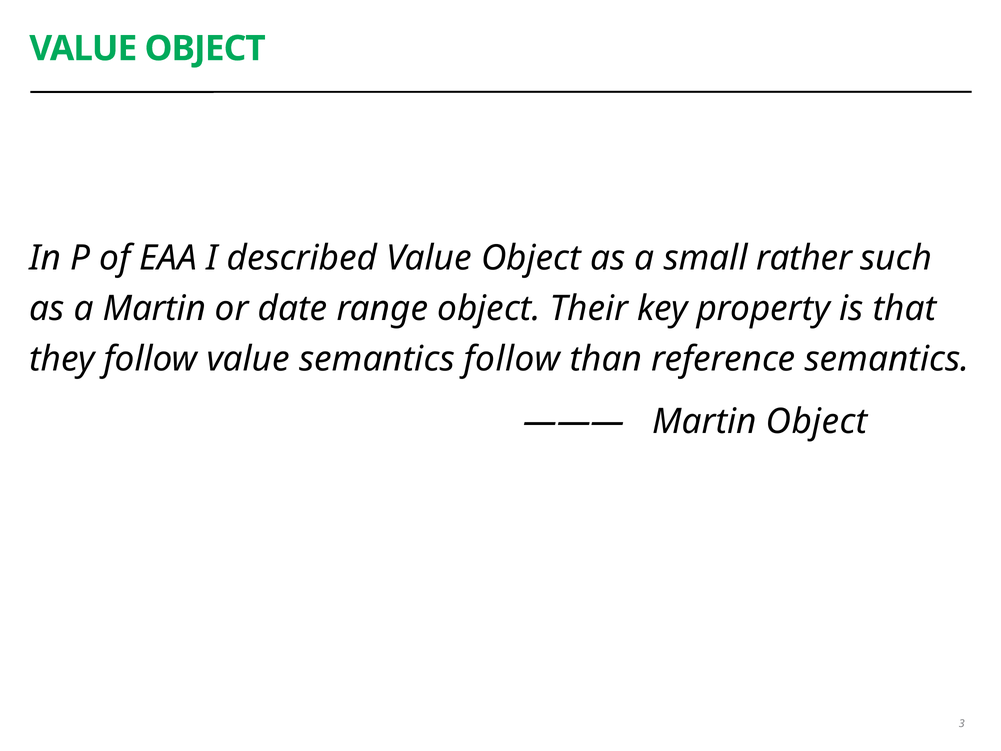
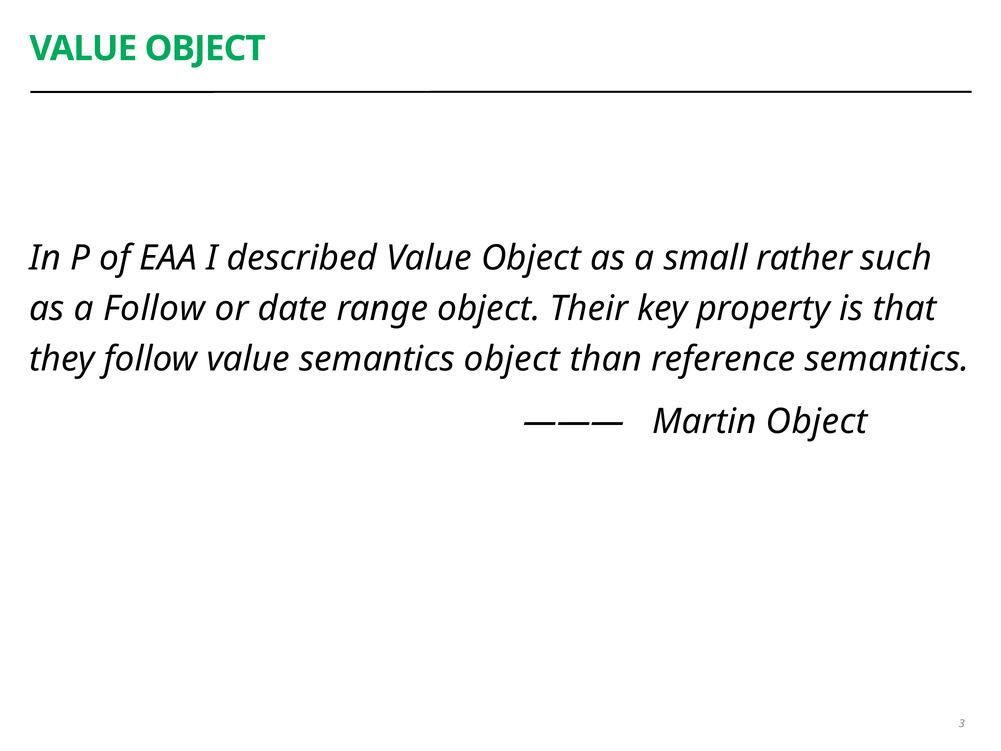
a Martin: Martin -> Follow (154, 308)
semantics follow: follow -> object (512, 359)
